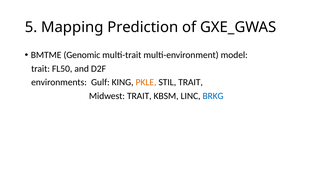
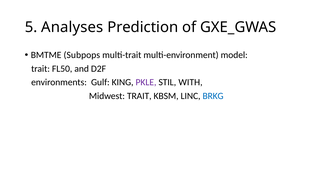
Mapping: Mapping -> Analyses (72, 27)
Genomic: Genomic -> Subpops (82, 55)
PKLE colour: orange -> purple (146, 82)
STIL TRAIT: TRAIT -> WITH (191, 82)
